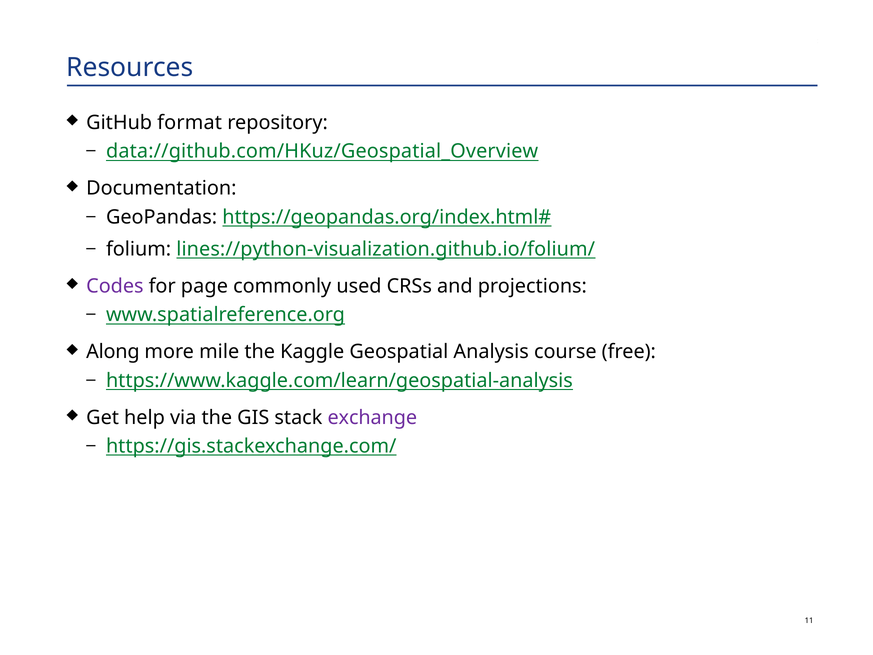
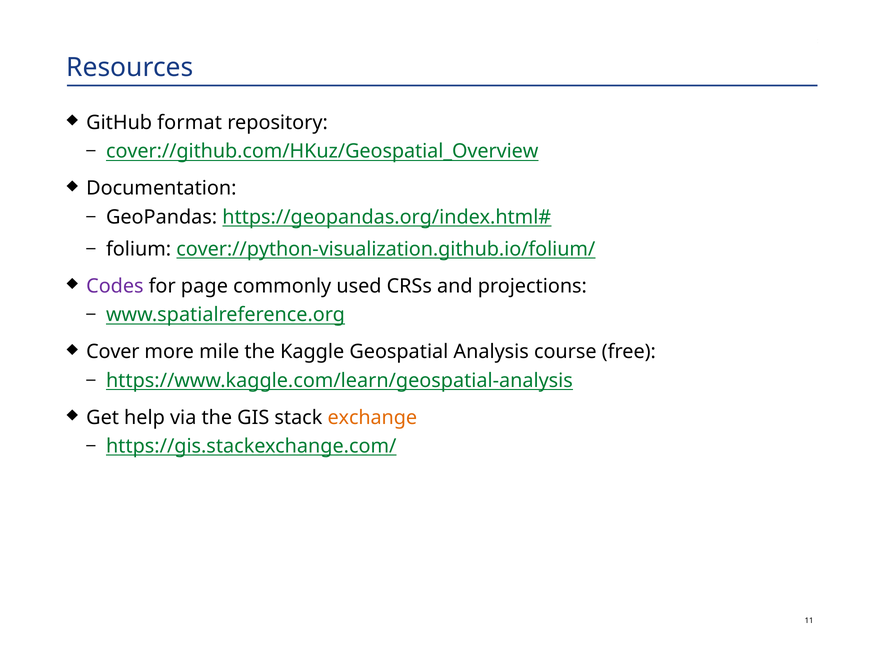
data://github.com/HKuz/Geospatial_Overview: data://github.com/HKuz/Geospatial_Overview -> cover://github.com/HKuz/Geospatial_Overview (322, 151)
lines://python-visualization.github.io/folium/: lines://python-visualization.github.io/folium/ -> cover://python-visualization.github.io/folium/ (386, 249)
Along: Along -> Cover (113, 352)
exchange colour: purple -> orange (372, 417)
